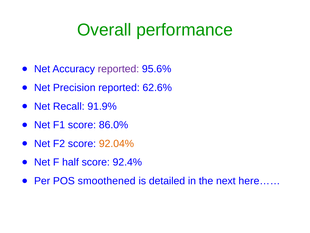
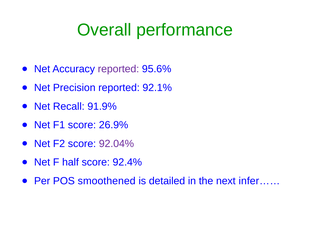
62.6%: 62.6% -> 92.1% (157, 88)
86.0%: 86.0% -> 26.9% (114, 125)
92.04% colour: orange -> purple (116, 143)
here……: here…… -> infer…… (259, 181)
